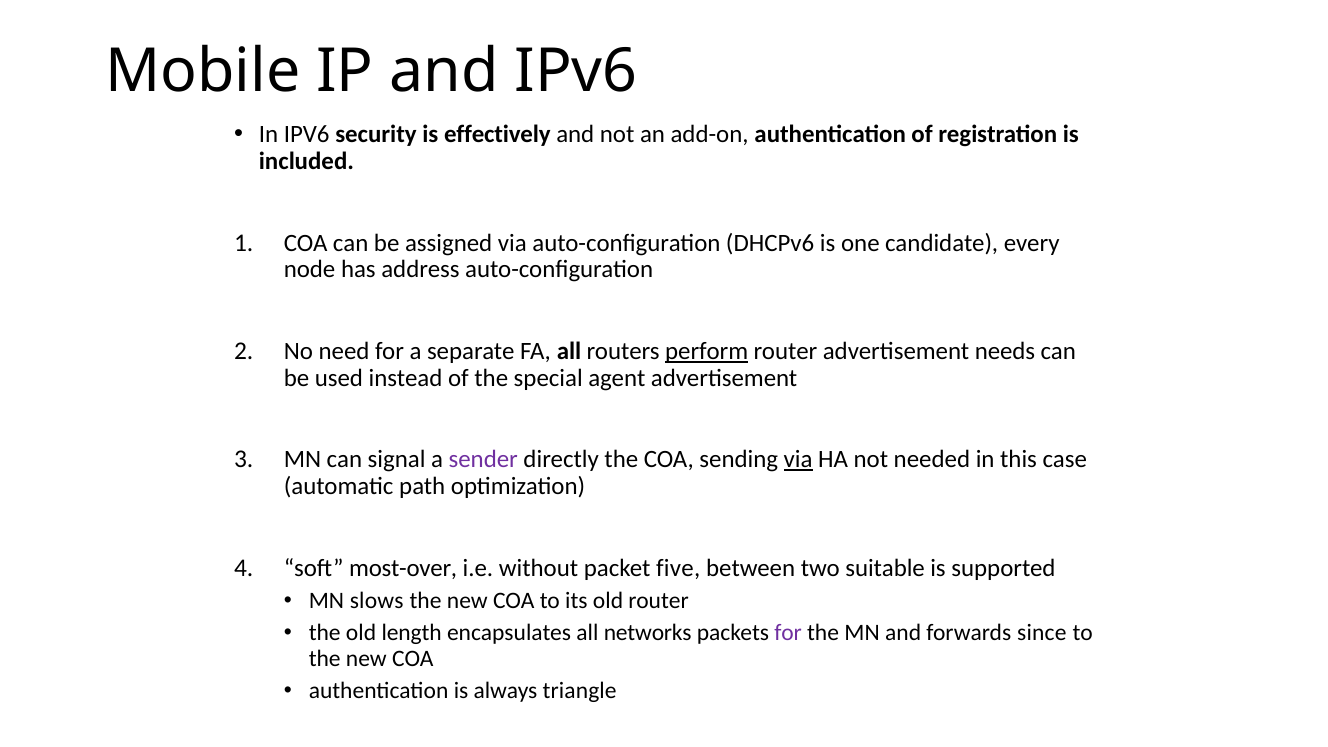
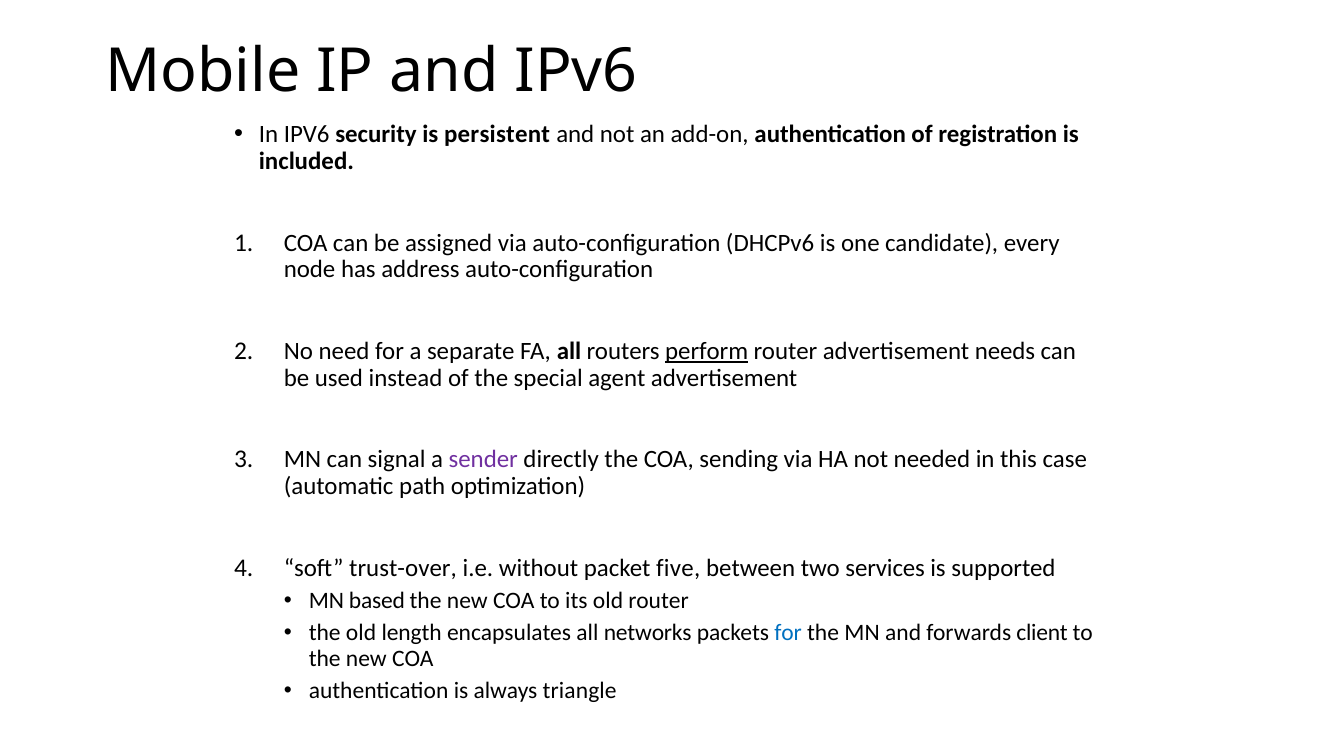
effectively: effectively -> persistent (497, 134)
via underline: present -> none (798, 460)
most-over: most-over -> trust-over (403, 568)
suitable: suitable -> services (885, 568)
slows: slows -> based (377, 601)
for colour: purple -> blue (788, 633)
since: since -> client (1042, 633)
